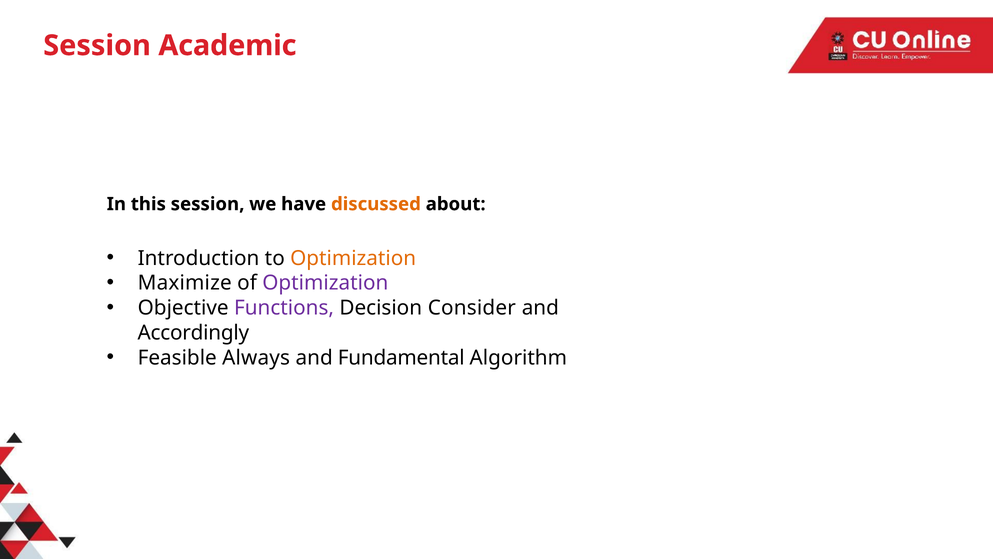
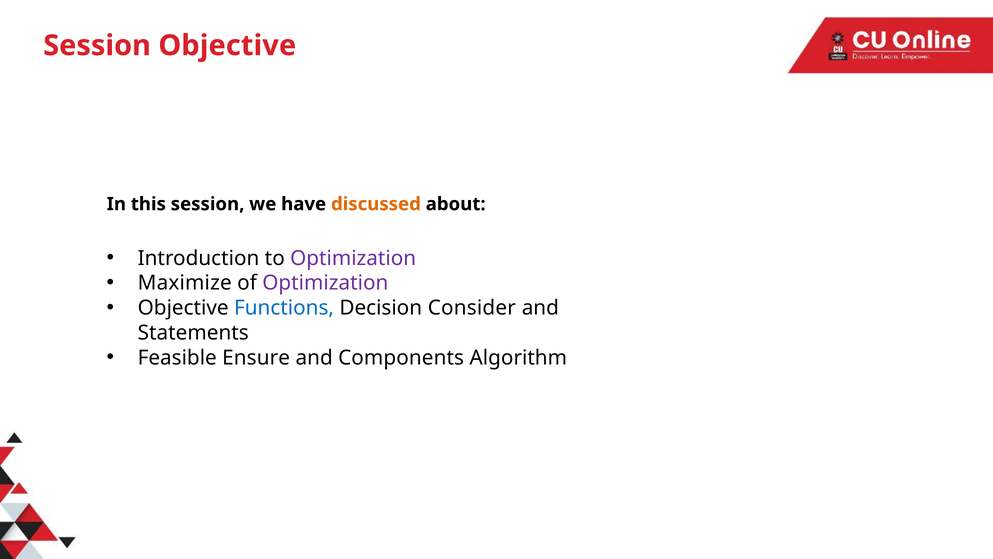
Session Academic: Academic -> Objective (227, 46)
Optimization colour: orange -> purple (353, 258)
Functions colour: purple -> blue (284, 308)
Accordingly: Accordingly -> Statements (193, 333)
Always: Always -> Ensure (256, 357)
Fundamental: Fundamental -> Components (401, 357)
